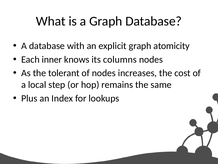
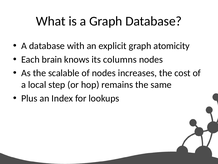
inner: inner -> brain (52, 59)
tolerant: tolerant -> scalable (64, 73)
